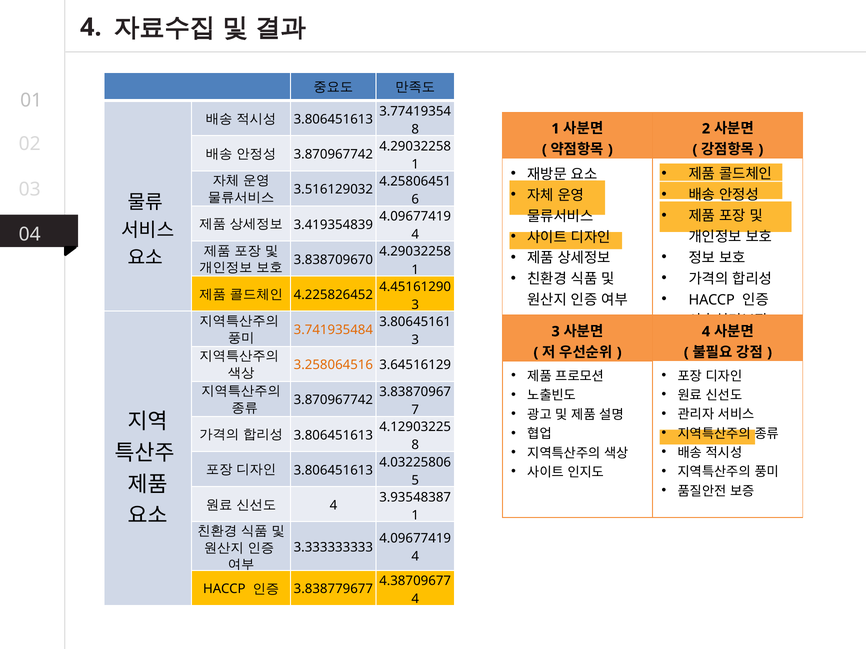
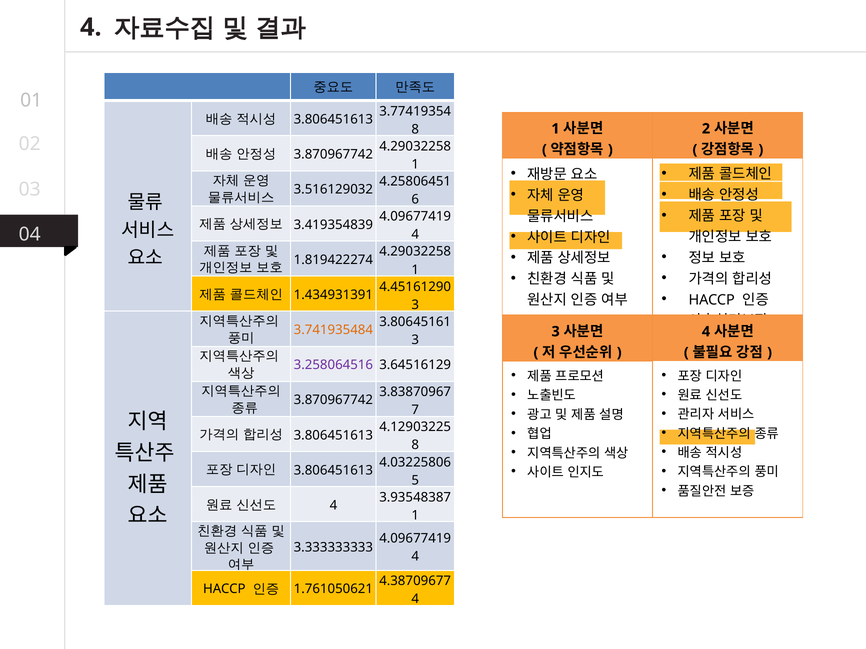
3.838709670: 3.838709670 -> 1.819422274 (333, 260)
4.225826452: 4.225826452 -> 1.434931391 (333, 295)
3.258064516 colour: orange -> purple (333, 365)
3.838779677: 3.838779677 -> 1.761050621 (333, 589)
